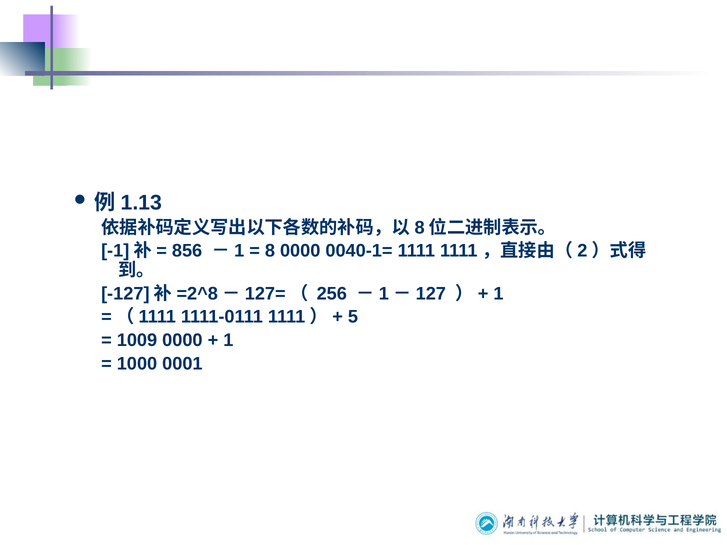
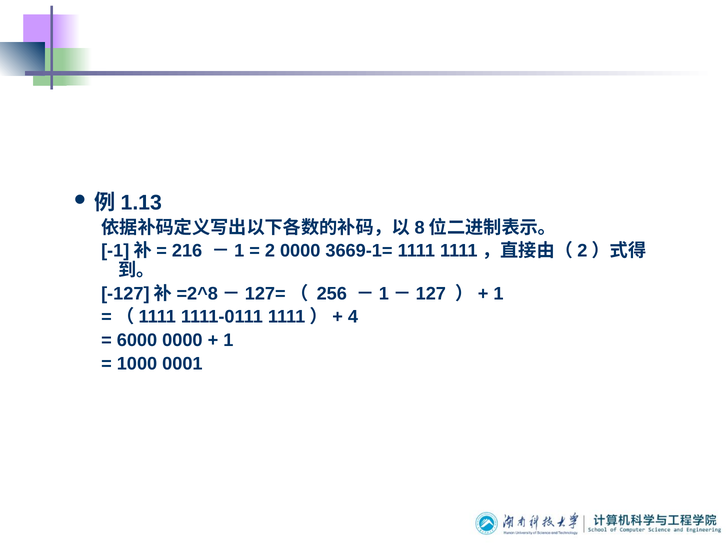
856: 856 -> 216 (187, 251)
8: 8 -> 2 (270, 251)
0040-1=: 0040-1= -> 3669-1= (359, 251)
5: 5 -> 4 (353, 317)
1009: 1009 -> 6000 (137, 340)
